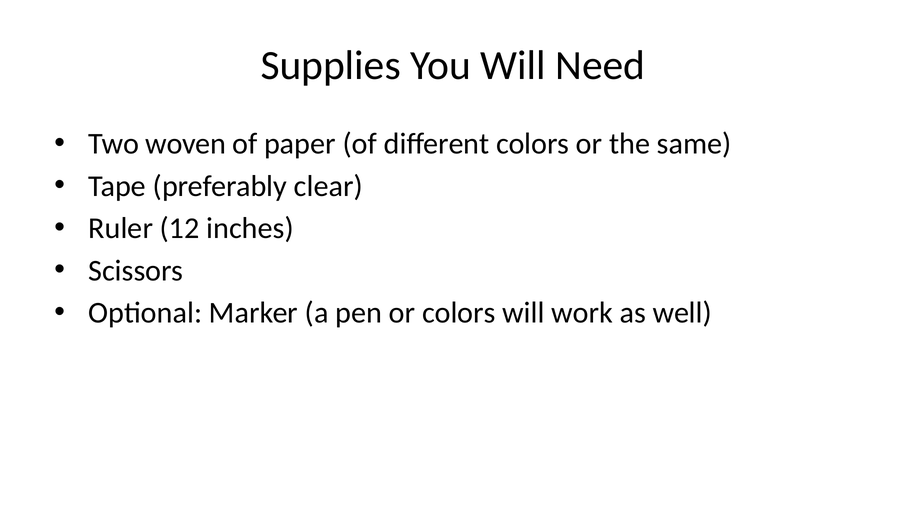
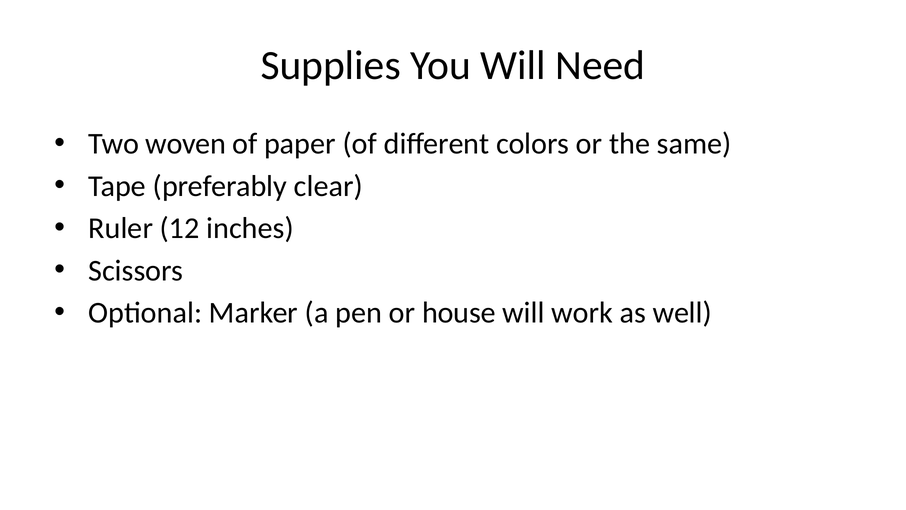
or colors: colors -> house (459, 313)
